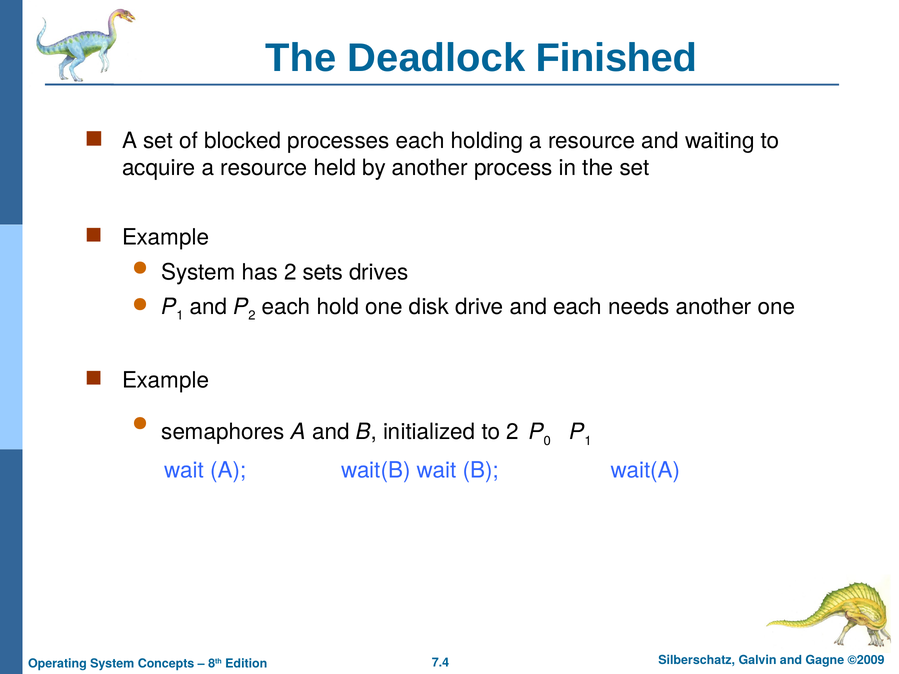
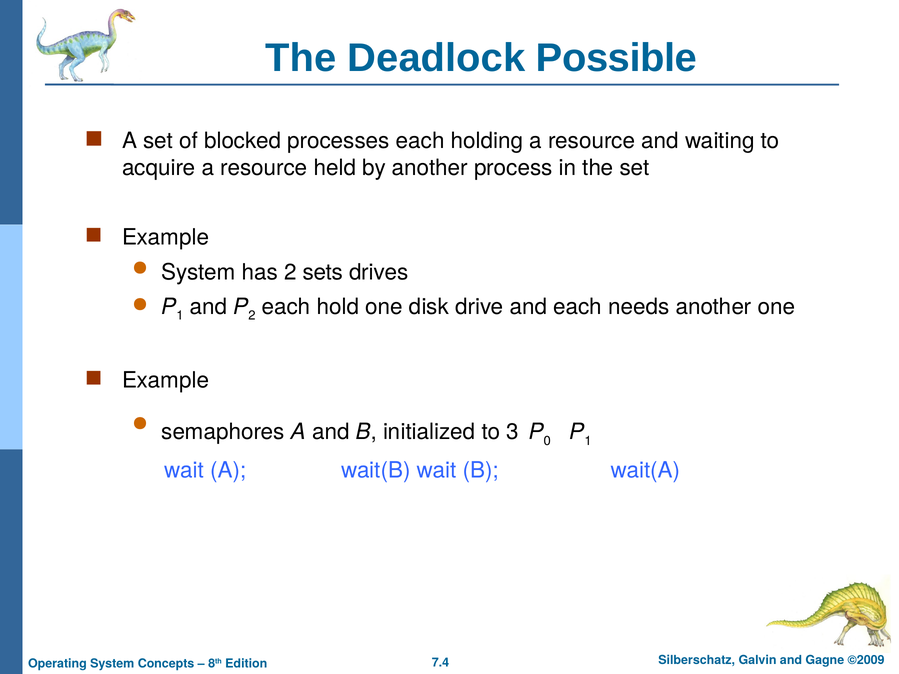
Finished: Finished -> Possible (616, 58)
to 2: 2 -> 3 (513, 432)
